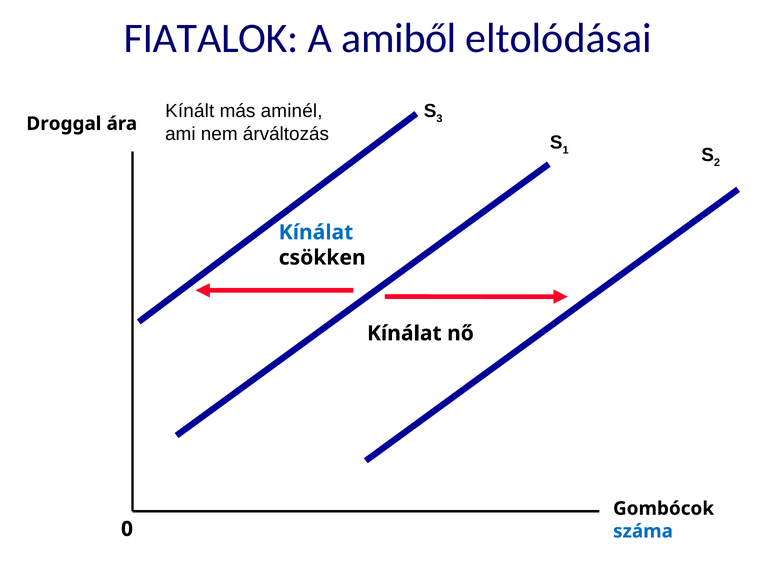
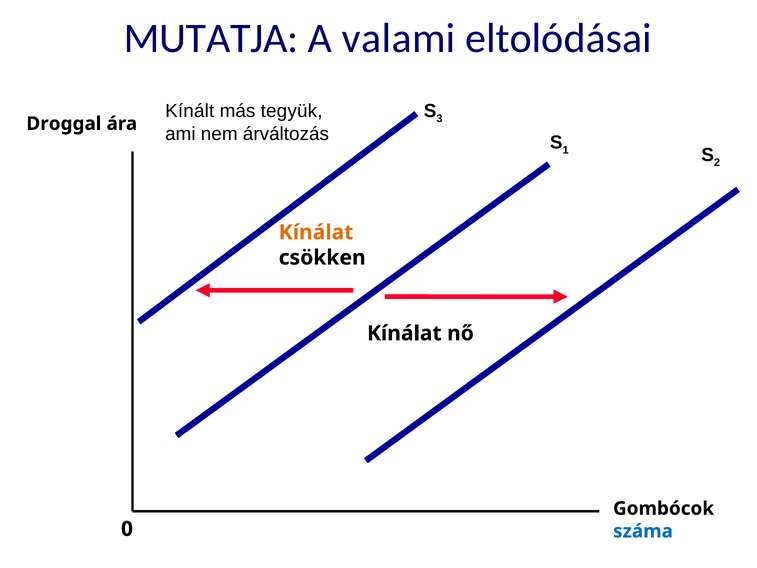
FIATALOK: FIATALOK -> MUTATJA (211, 38)
amiből: amiből -> valami (399, 38)
aminél: aminél -> tegyük (292, 111)
Kínálat colour: blue -> orange (316, 232)
